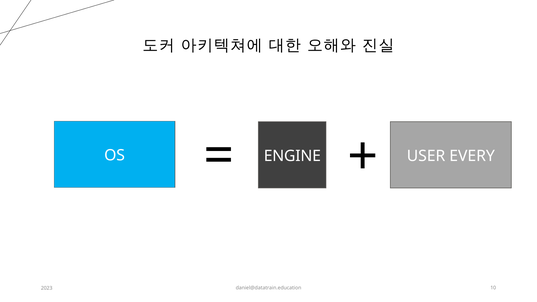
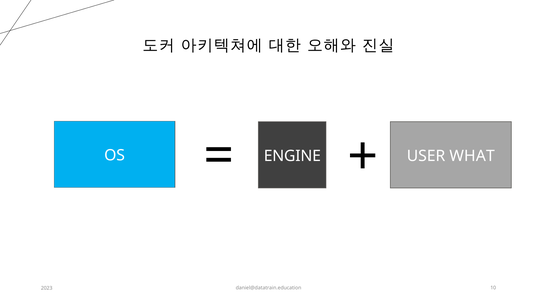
EVERY: EVERY -> WHAT (472, 156)
